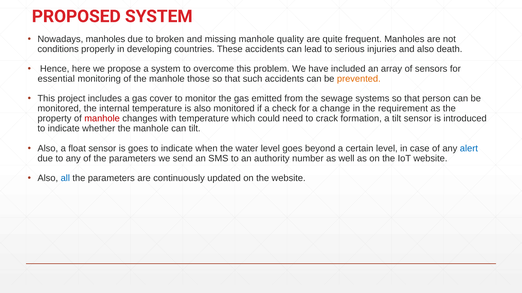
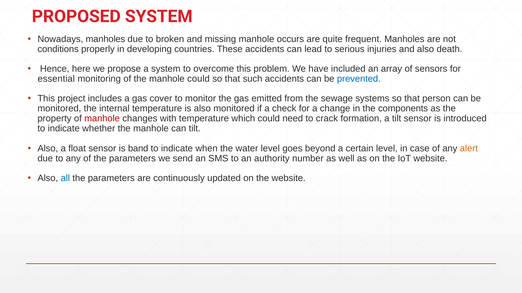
quality: quality -> occurs (290, 39)
manhole those: those -> could (198, 79)
prevented colour: orange -> blue (359, 79)
requirement: requirement -> components (403, 109)
is goes: goes -> band (138, 149)
alert colour: blue -> orange (469, 149)
